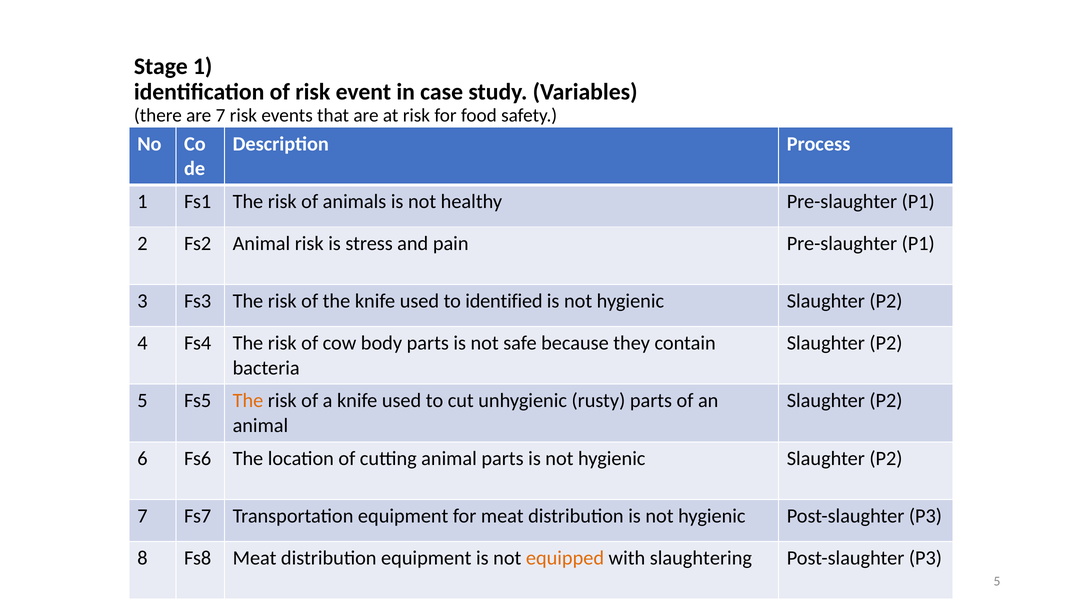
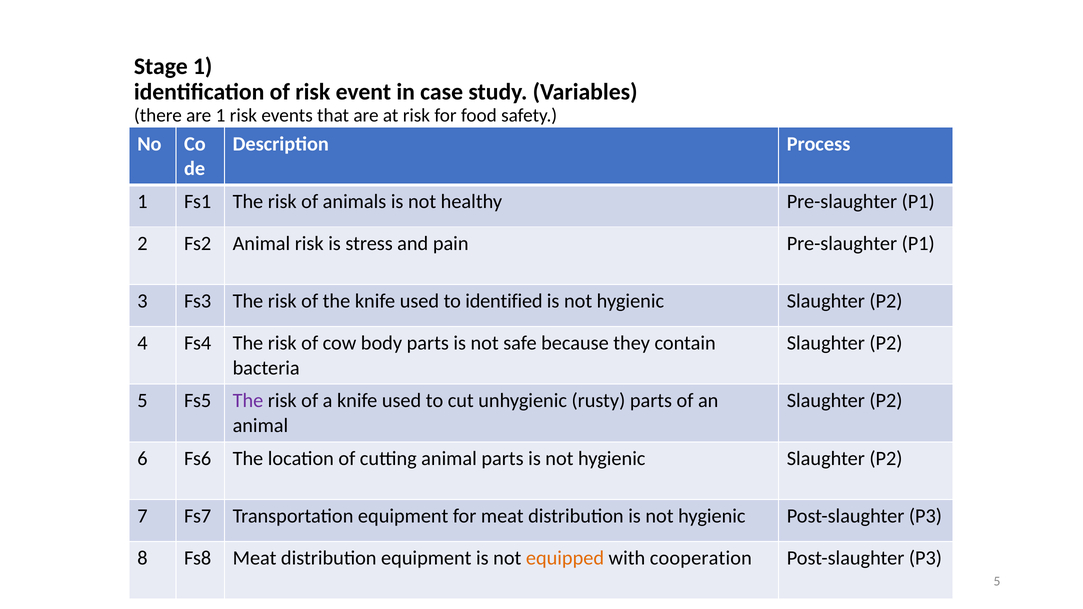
are 7: 7 -> 1 (221, 115)
The colour: orange -> purple (248, 401)
slaughtering: slaughtering -> cooperation (701, 558)
